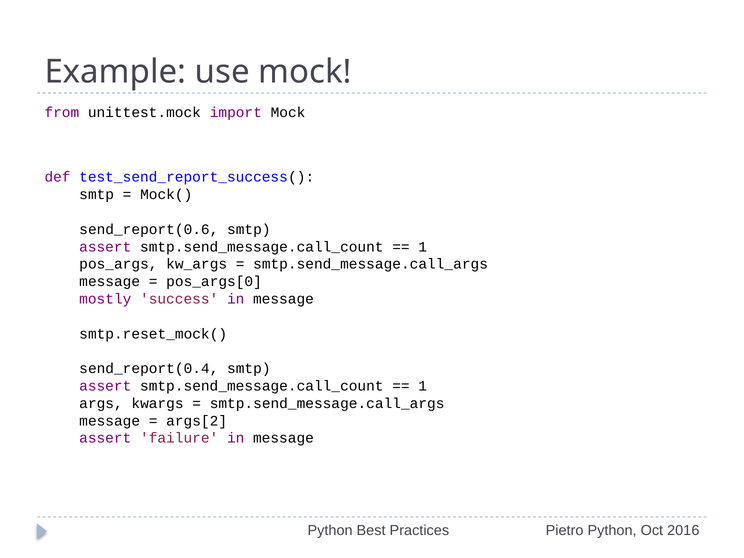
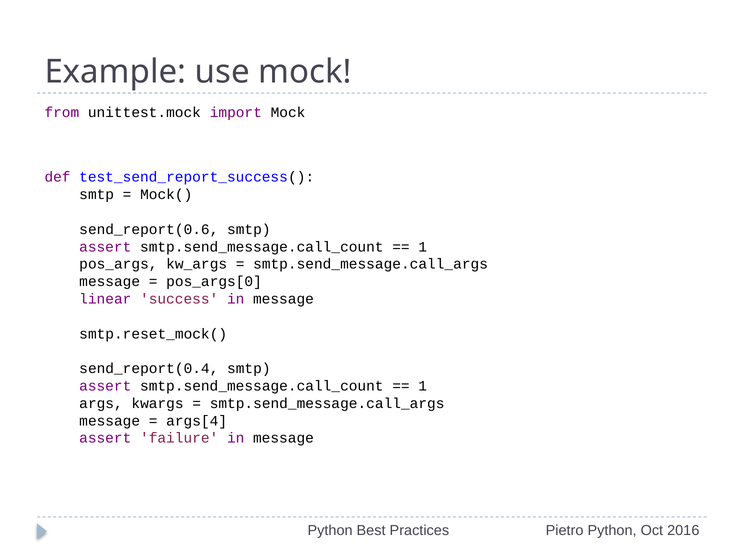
mostly: mostly -> linear (105, 299)
args[2: args[2 -> args[4 (197, 421)
